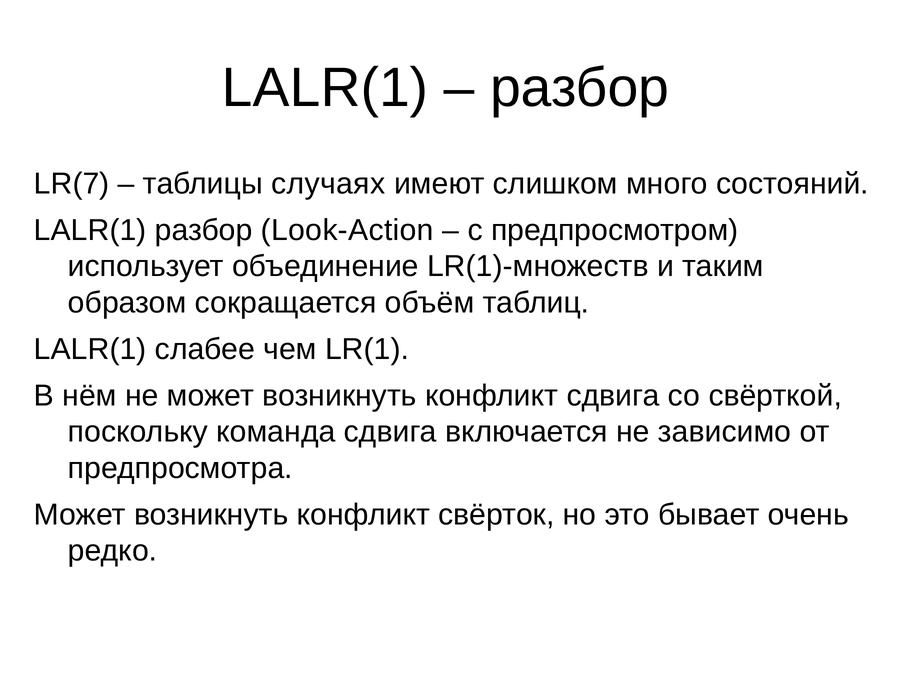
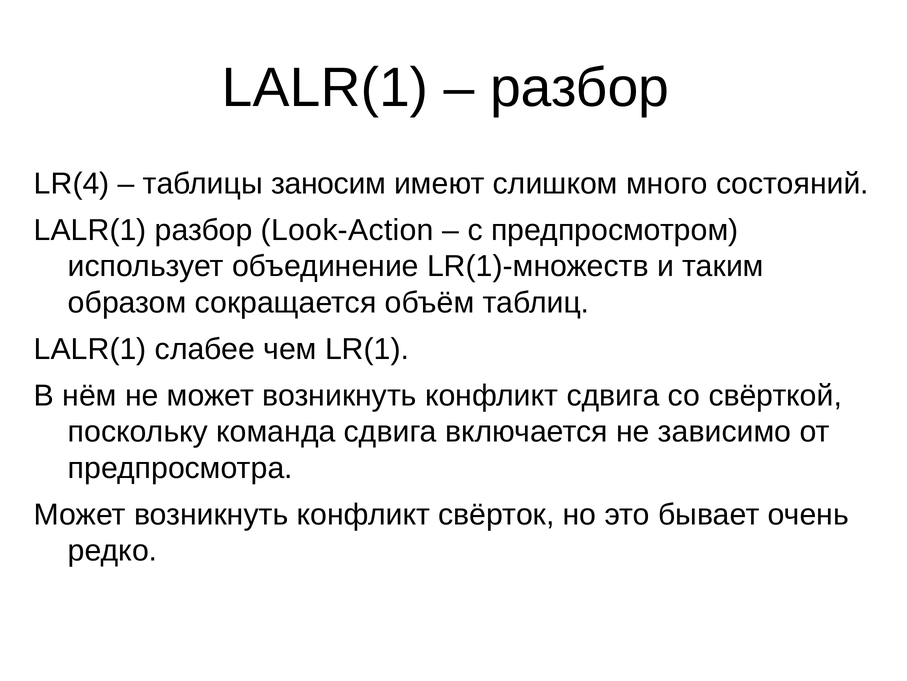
LR(7: LR(7 -> LR(4 (72, 184)
случаях: случаях -> заносим (329, 184)
